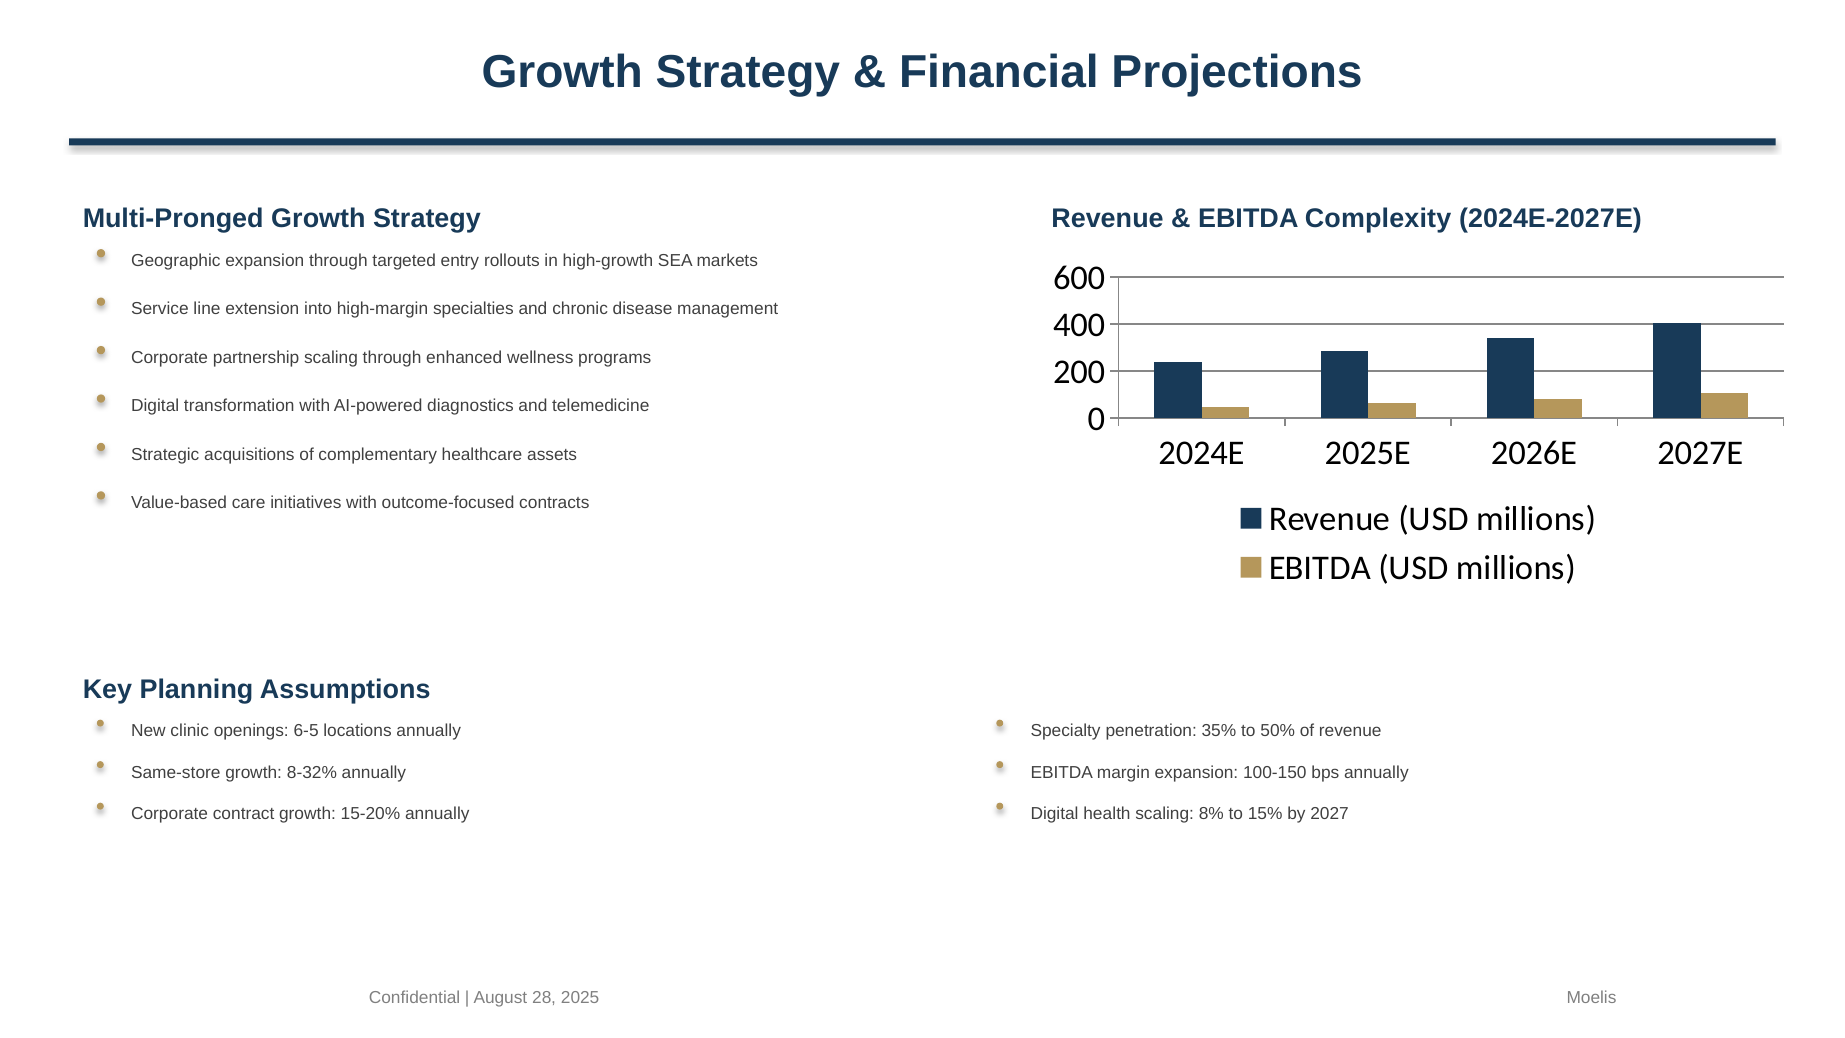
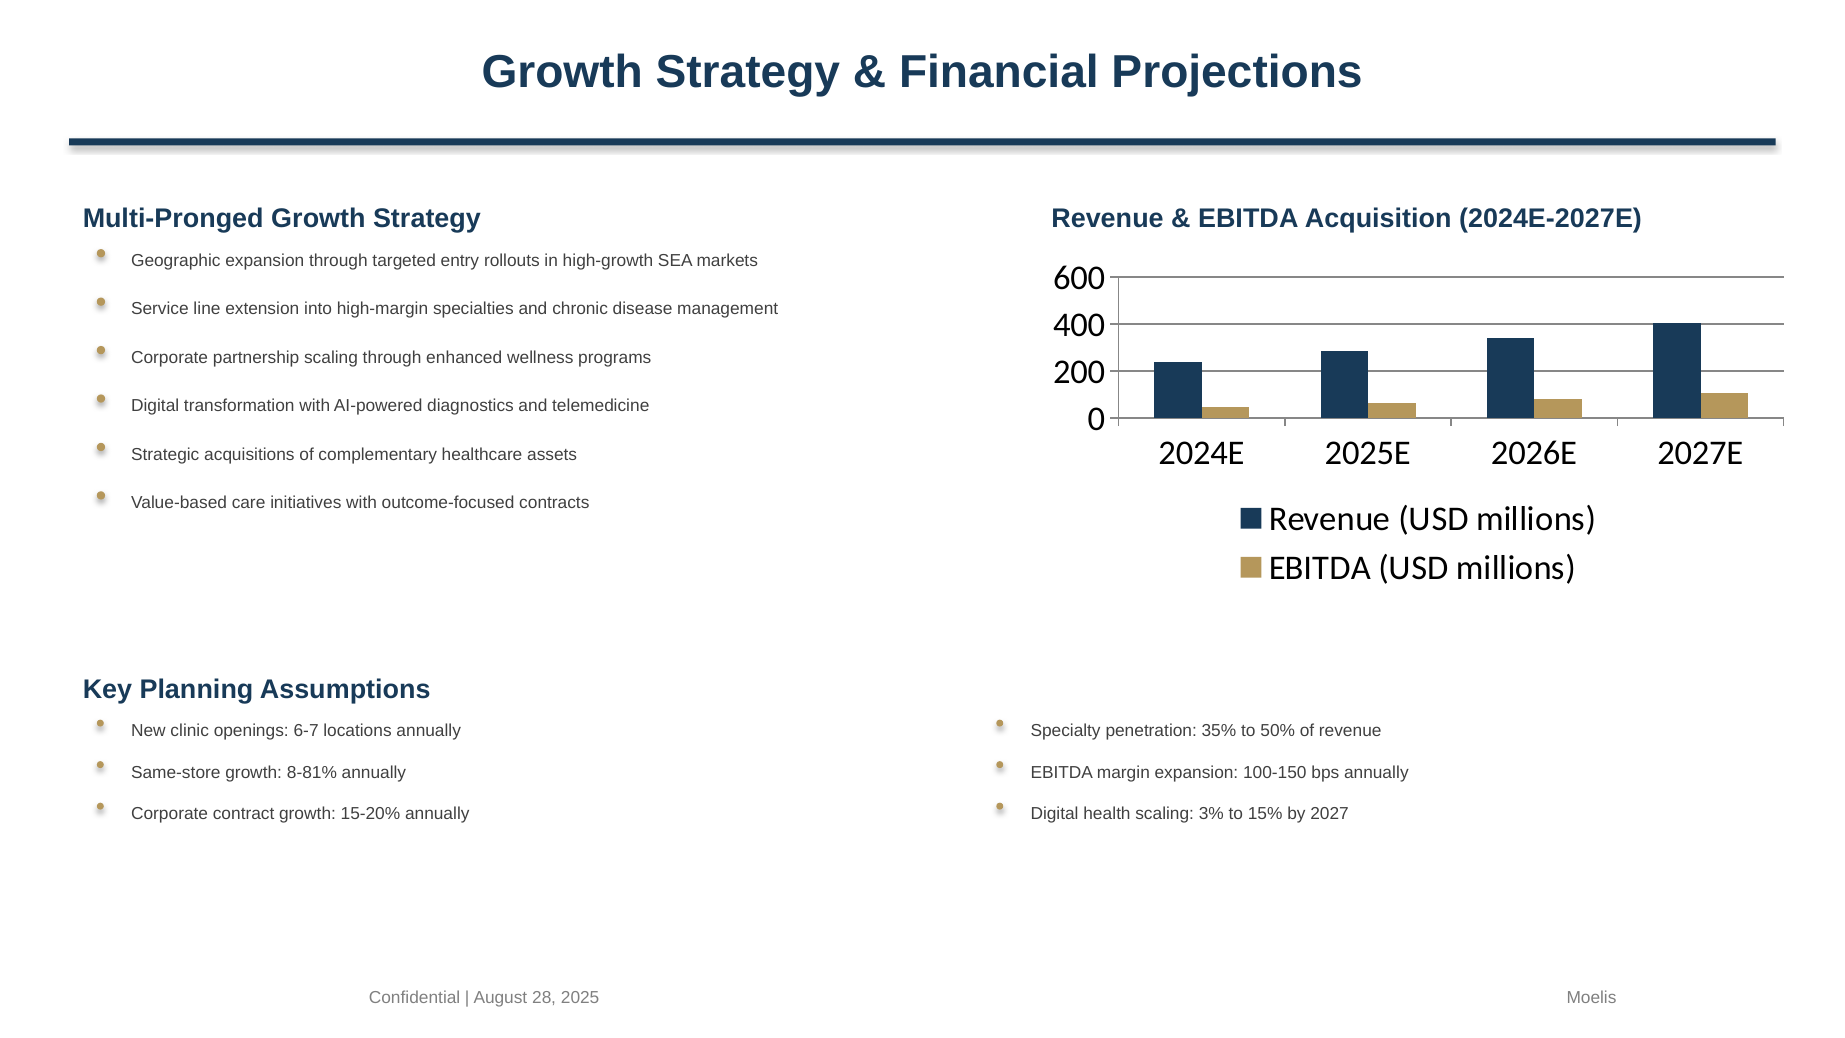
Complexity: Complexity -> Acquisition (1378, 219)
6-5: 6-5 -> 6-7 (306, 731)
8-32%: 8-32% -> 8-81% (312, 773)
8%: 8% -> 3% (1211, 814)
